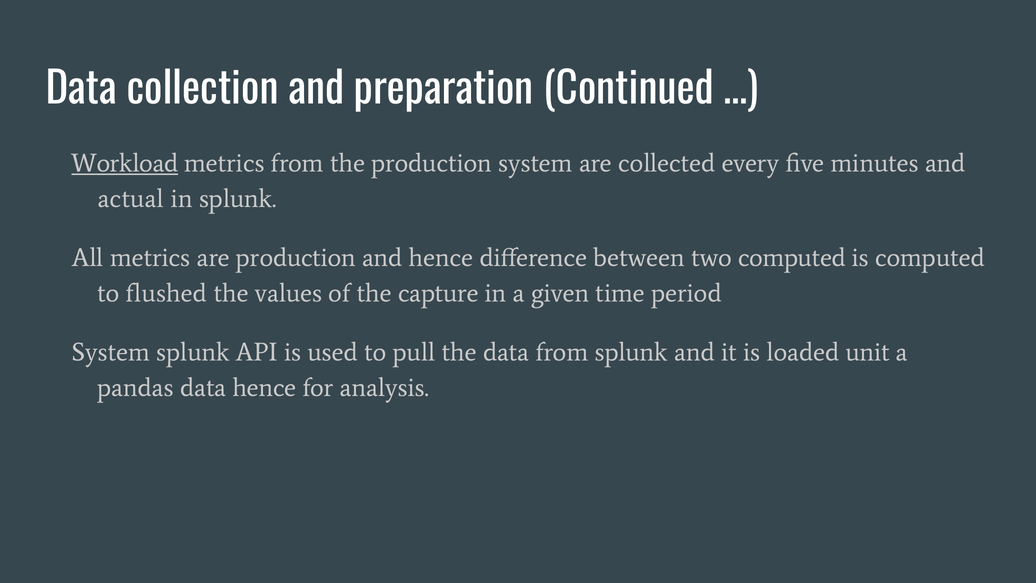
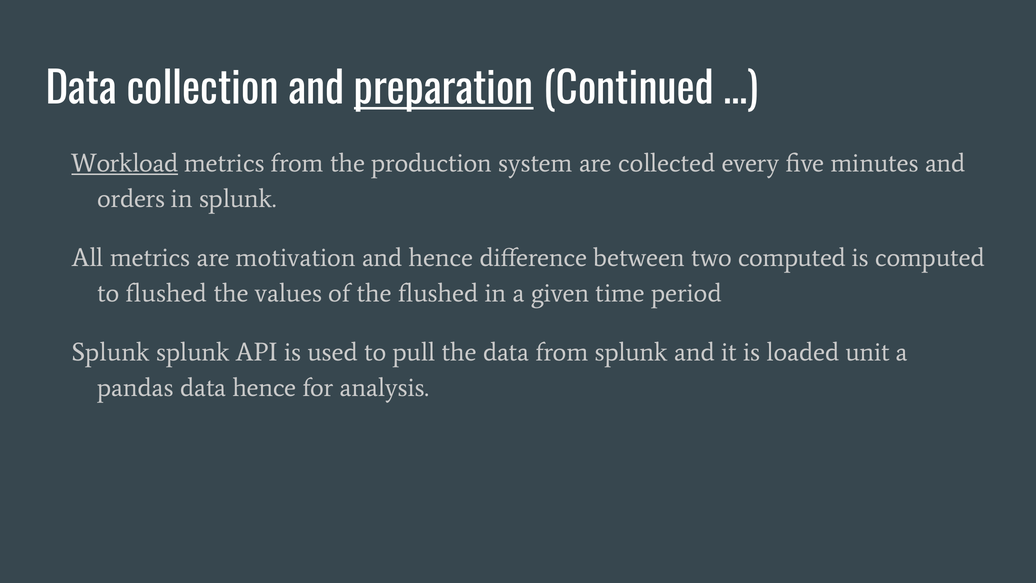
preparation underline: none -> present (444, 90)
actual: actual -> orders (131, 199)
are production: production -> motivation (296, 257)
the capture: capture -> flushed (438, 293)
System: System -> Splunk (111, 352)
